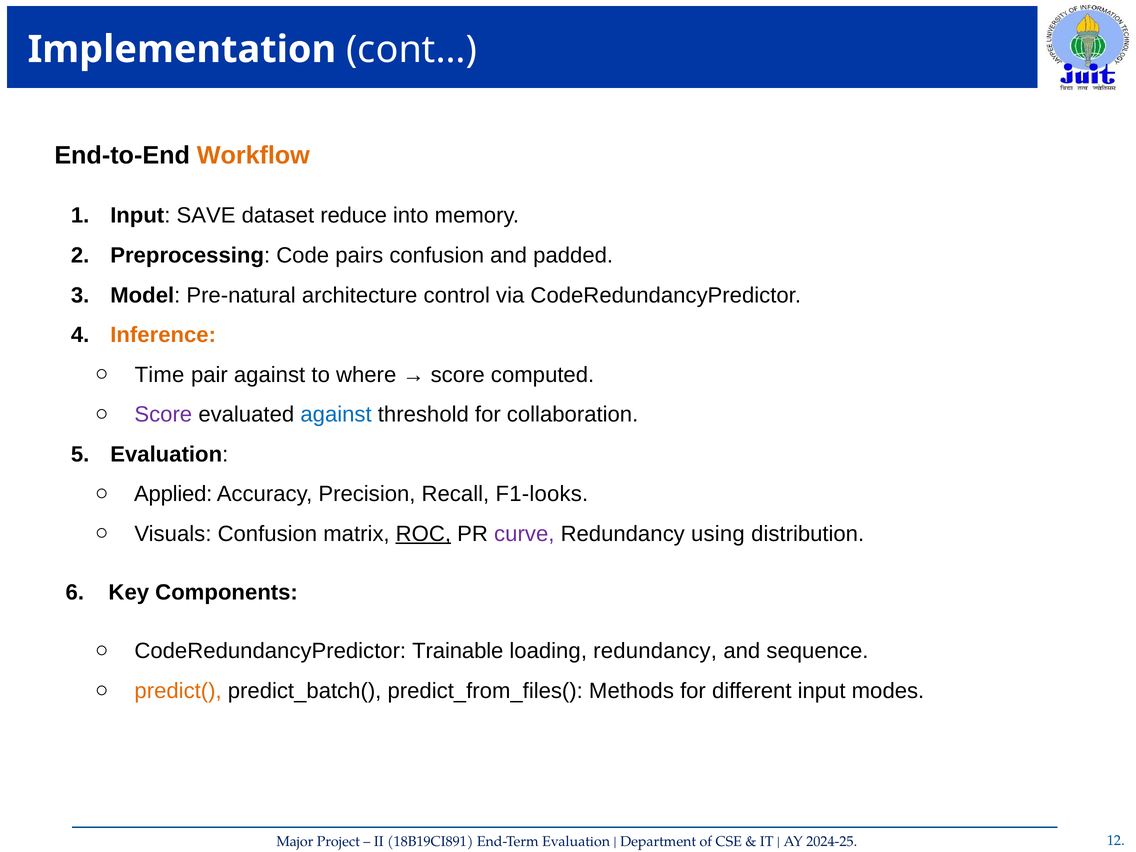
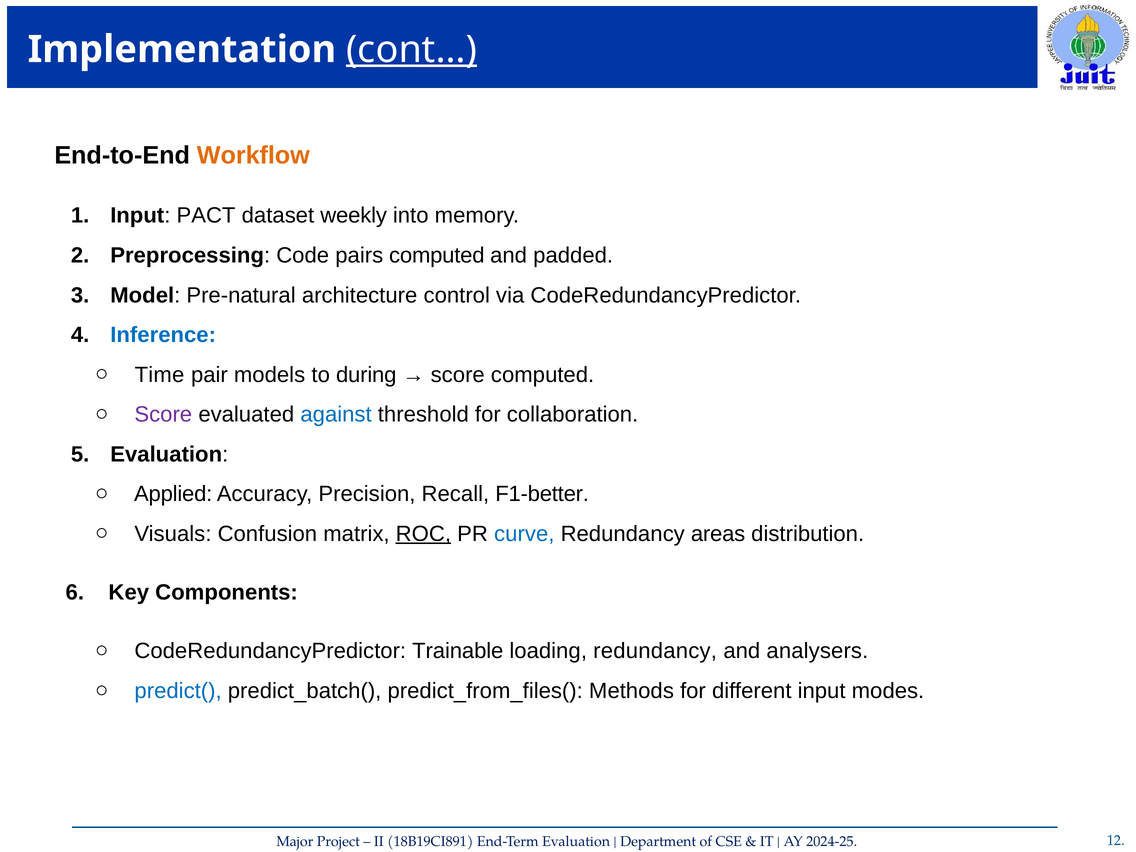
cont… underline: none -> present (411, 50)
SAVE: SAVE -> PACT (206, 216)
reduce: reduce -> weekly (354, 216)
pairs confusion: confusion -> computed (437, 255)
Inference colour: orange -> blue (163, 335)
pair against: against -> models (270, 375)
where: where -> during (366, 375)
F1-looks: F1-looks -> F1-better (542, 494)
curve colour: purple -> blue (524, 534)
using: using -> areas (718, 534)
sequence: sequence -> analysers (817, 651)
predict( colour: orange -> blue (178, 691)
